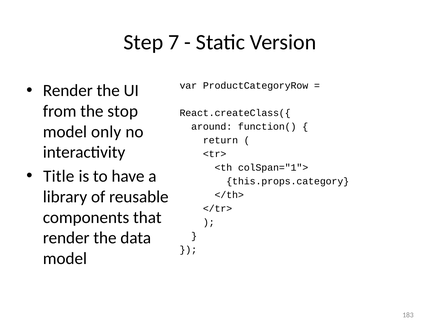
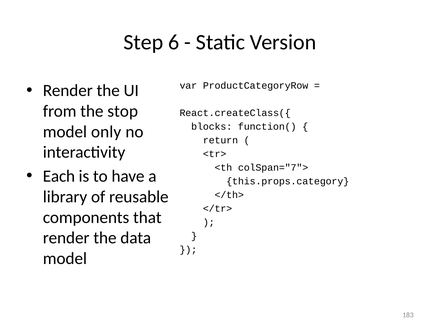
7: 7 -> 6 (174, 42)
around: around -> blocks (212, 127)
colSpan="1">: colSpan="1"> -> colSpan="7"> (273, 168)
Title: Title -> Each (59, 176)
